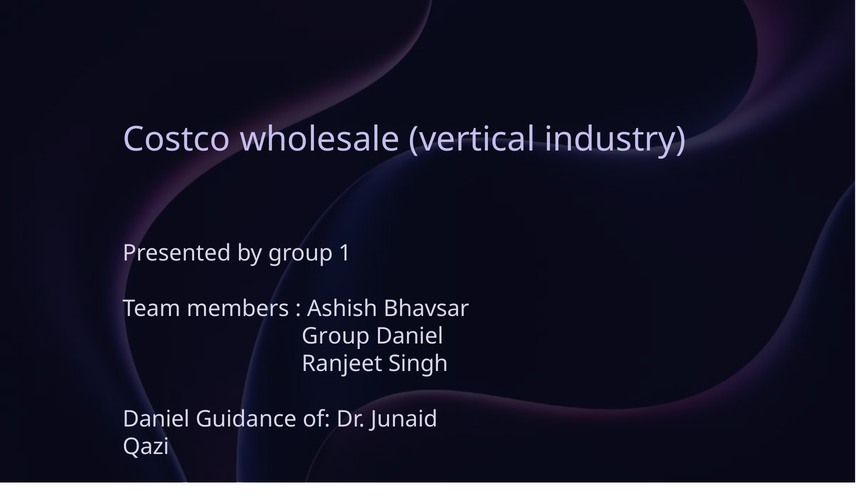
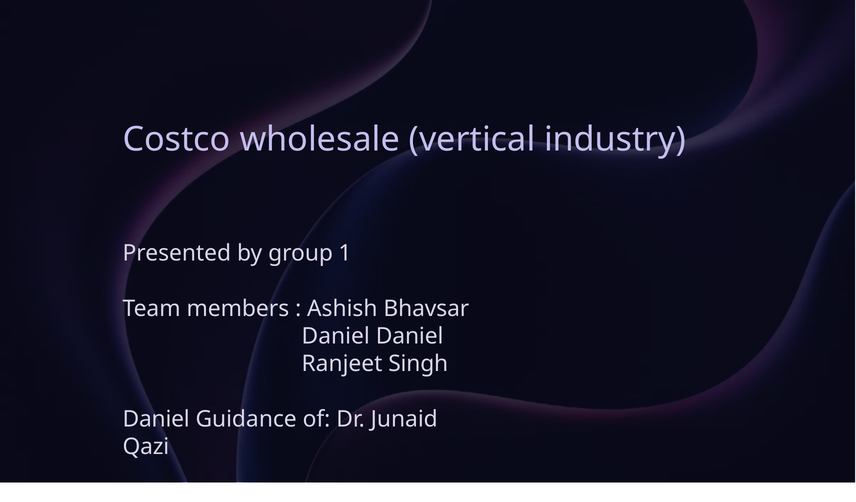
Group: Group -> Daniel (336, 336)
